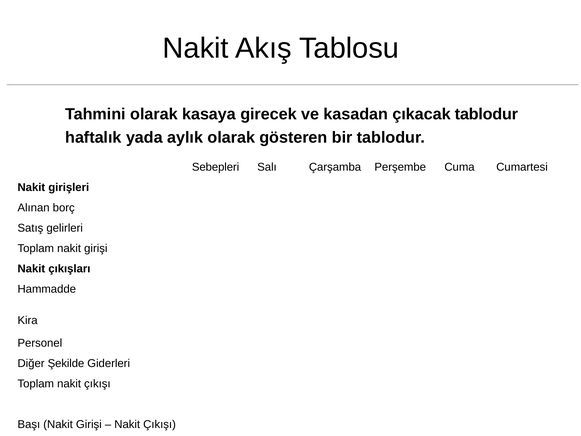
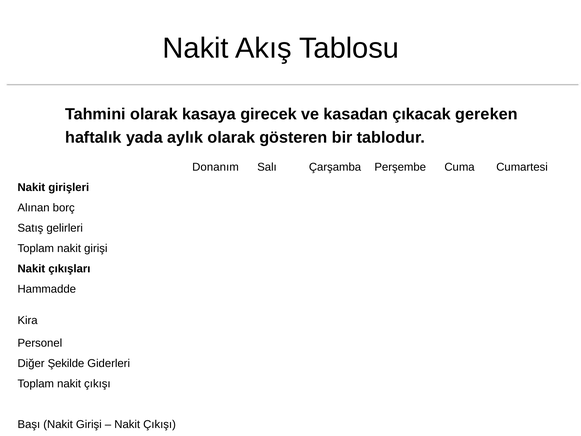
çıkacak tablodur: tablodur -> gereken (486, 114)
Sebepleri: Sebepleri -> Donanım (215, 167)
